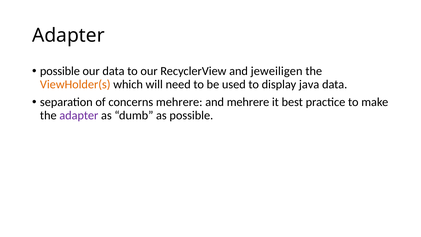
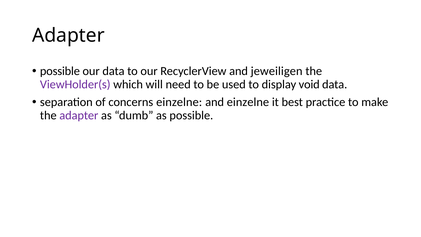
ViewHolder(s colour: orange -> purple (75, 84)
java: java -> void (309, 84)
concerns mehrere: mehrere -> einzelne (179, 102)
and mehrere: mehrere -> einzelne (248, 102)
